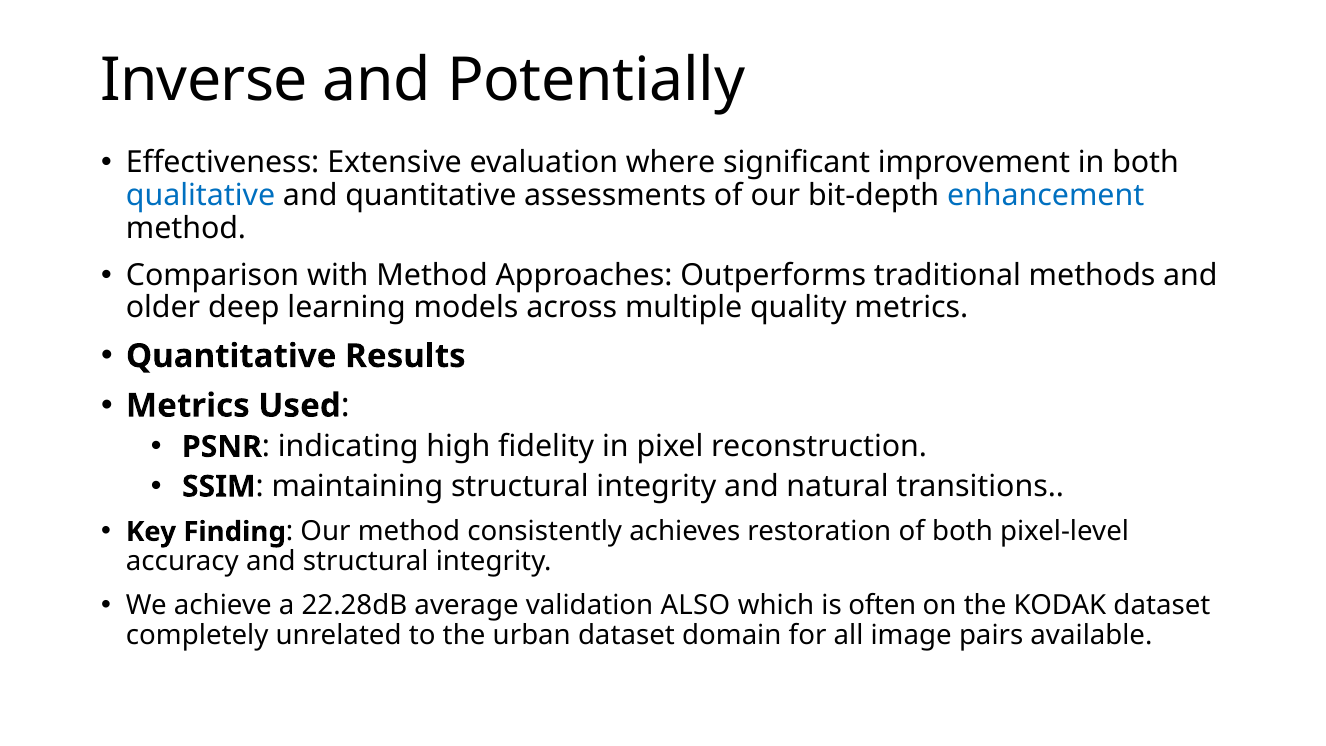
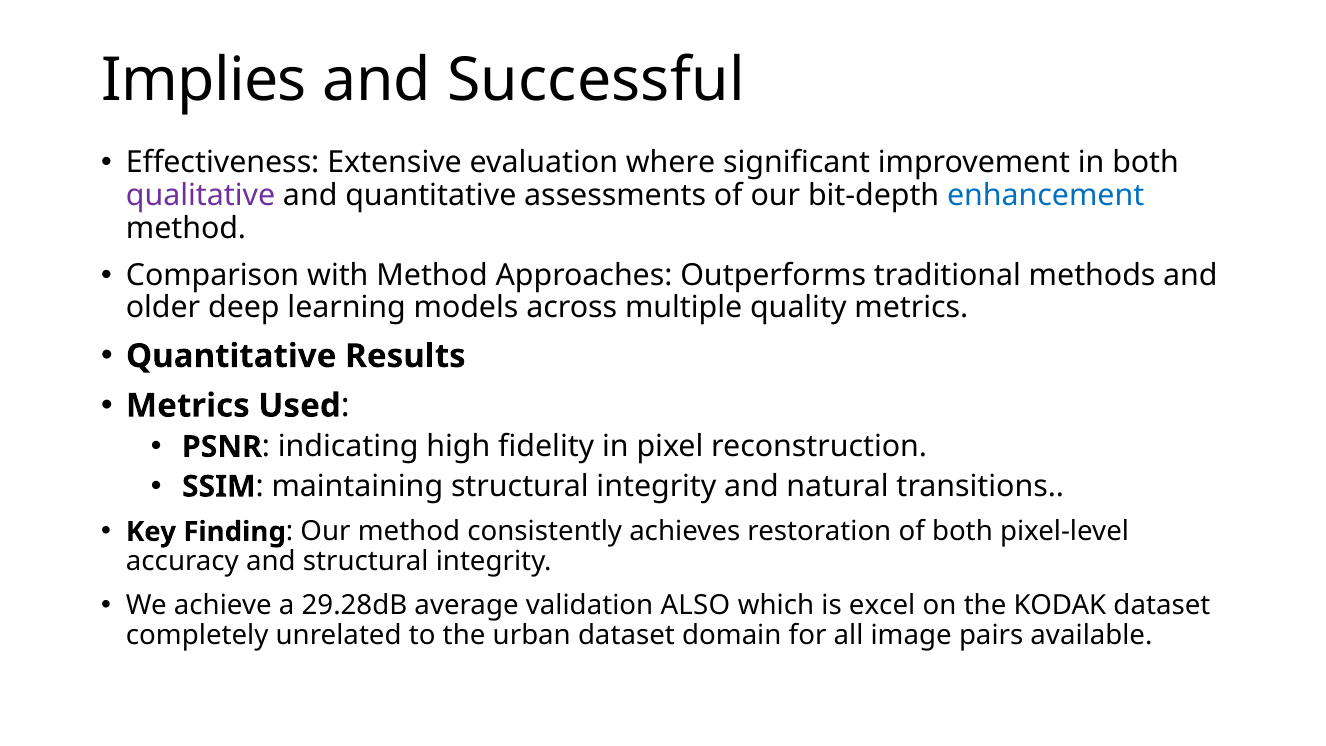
Inverse: Inverse -> Implies (204, 80)
Potentially: Potentially -> Successful (596, 80)
qualitative colour: blue -> purple (201, 196)
22.28dB: 22.28dB -> 29.28dB (354, 605)
often: often -> excel (882, 605)
